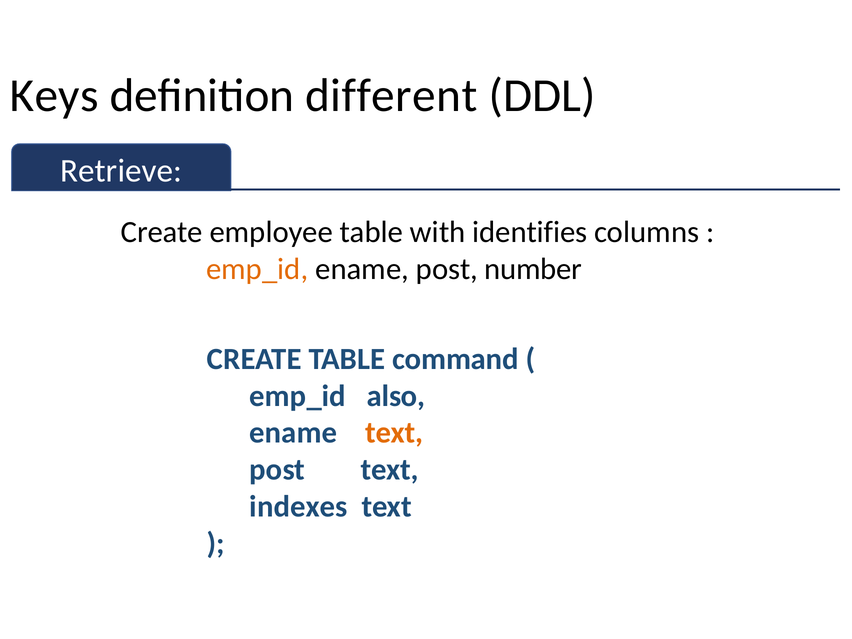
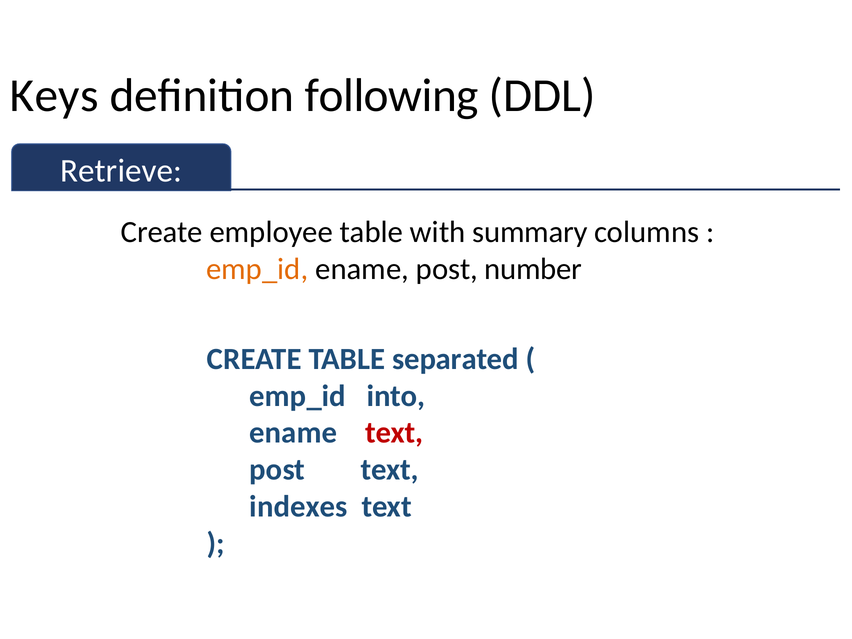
different: different -> following (392, 95)
identifies: identifies -> summary (530, 232)
command: command -> separated (456, 359)
also: also -> into (396, 396)
text colour: orange -> red (394, 433)
